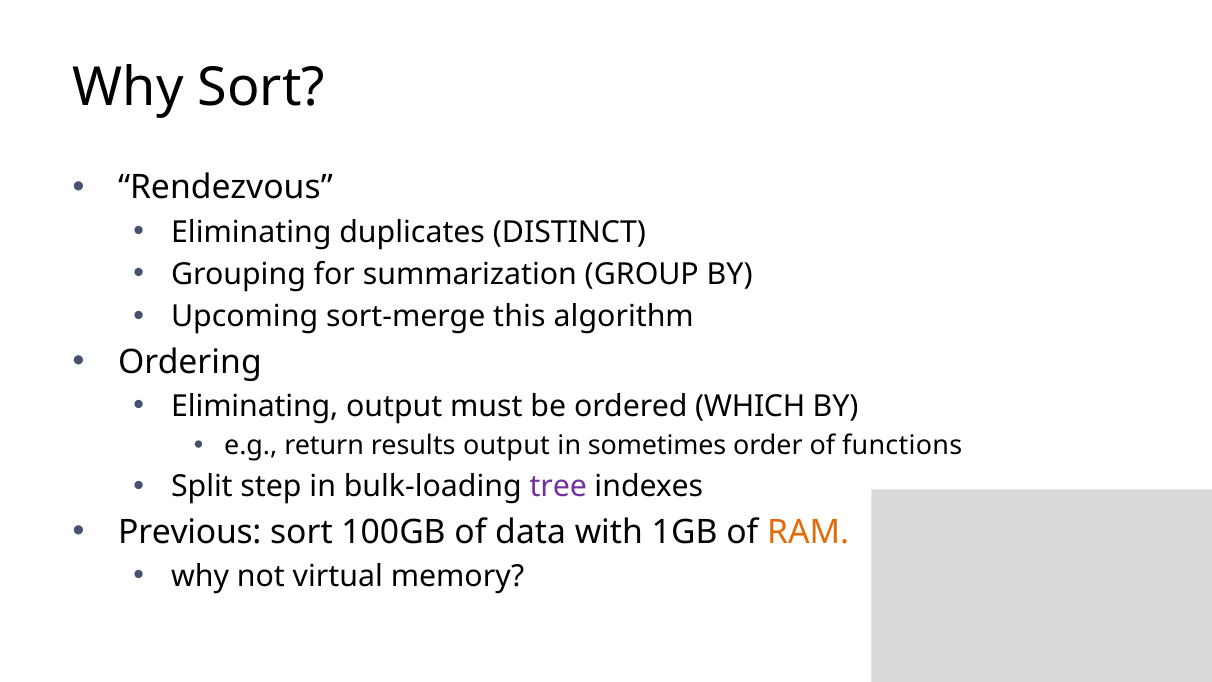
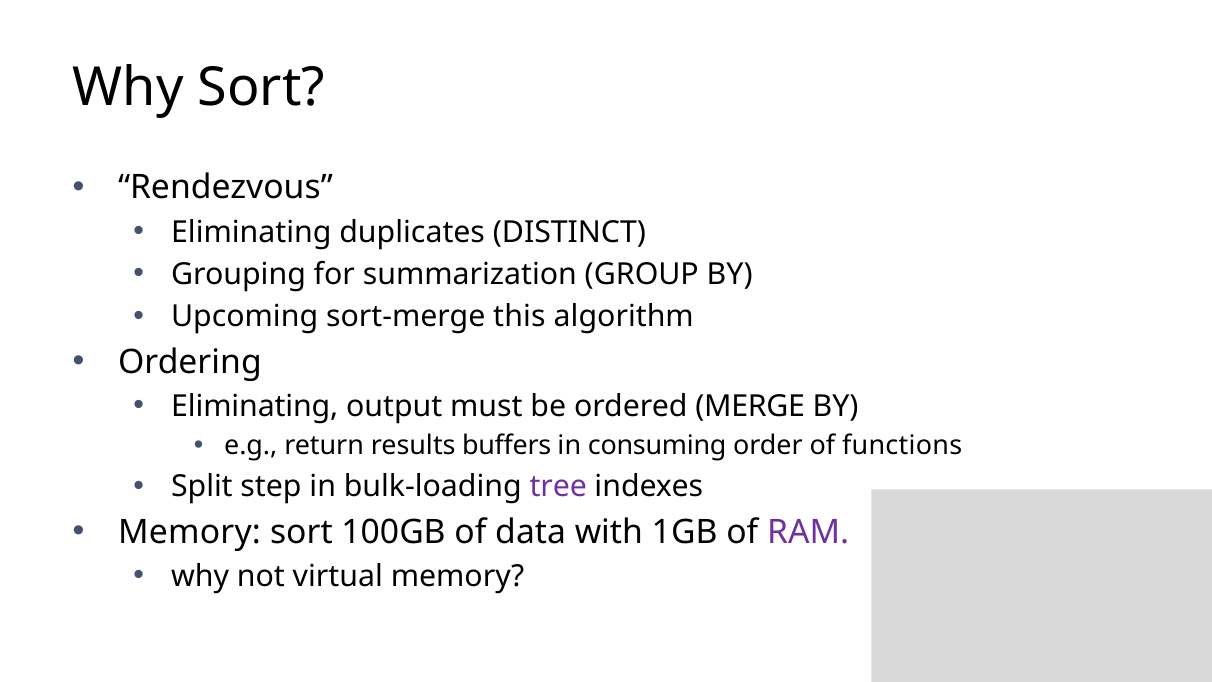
WHICH: WHICH -> MERGE (750, 406)
results output: output -> buffers (507, 446)
sometimes: sometimes -> consuming (657, 446)
Previous: Previous -> Memory (190, 532)
RAM colour: orange -> purple (808, 532)
